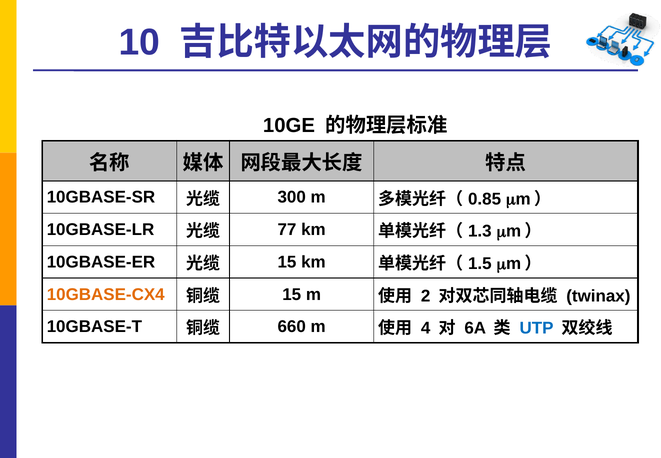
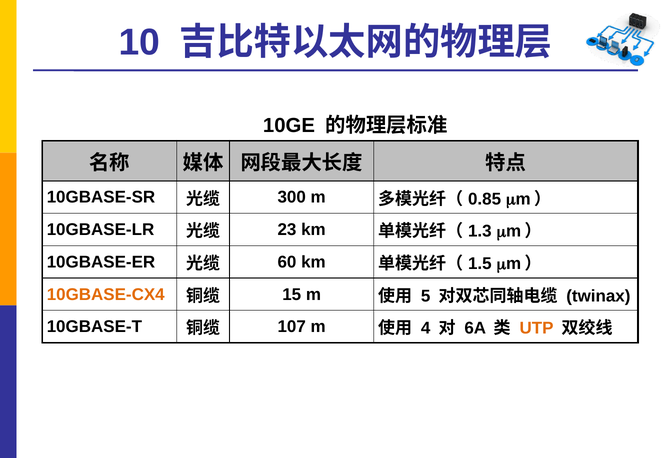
77: 77 -> 23 (287, 230)
15: 15 -> 60 (287, 262)
2: 2 -> 5 (426, 296)
660: 660 -> 107 (292, 327)
UTP colour: blue -> orange (537, 328)
